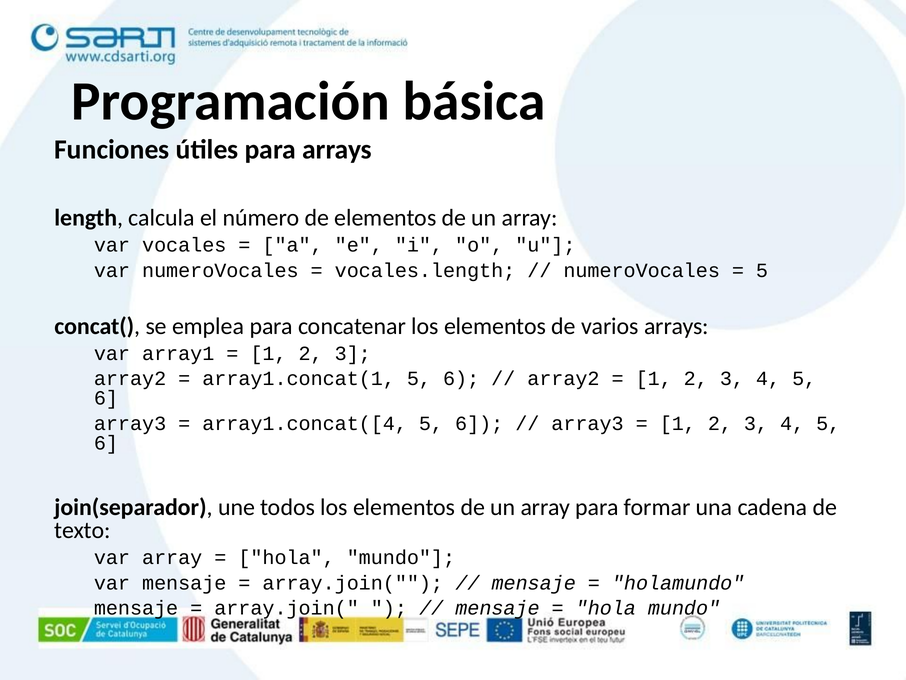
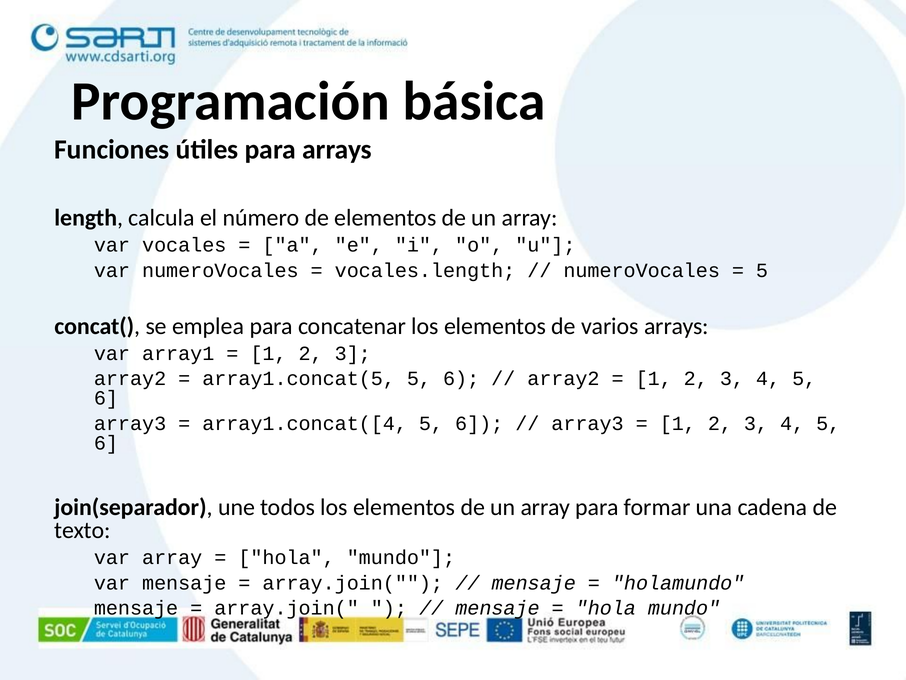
array1.concat(1: array1.concat(1 -> array1.concat(5 (299, 378)
